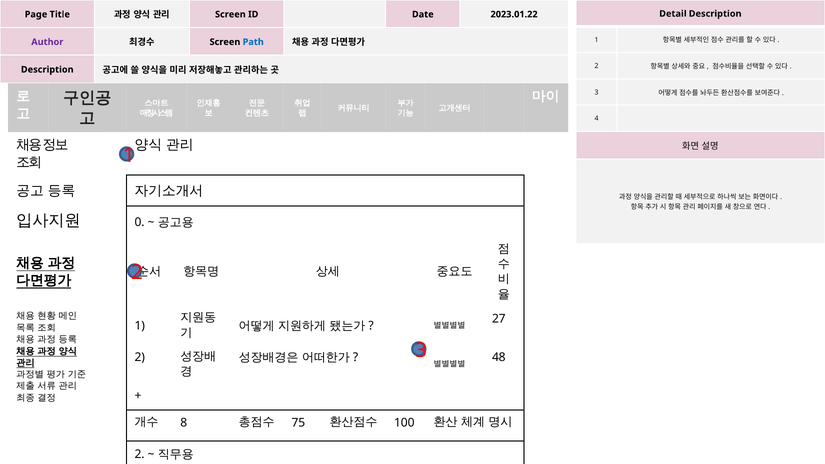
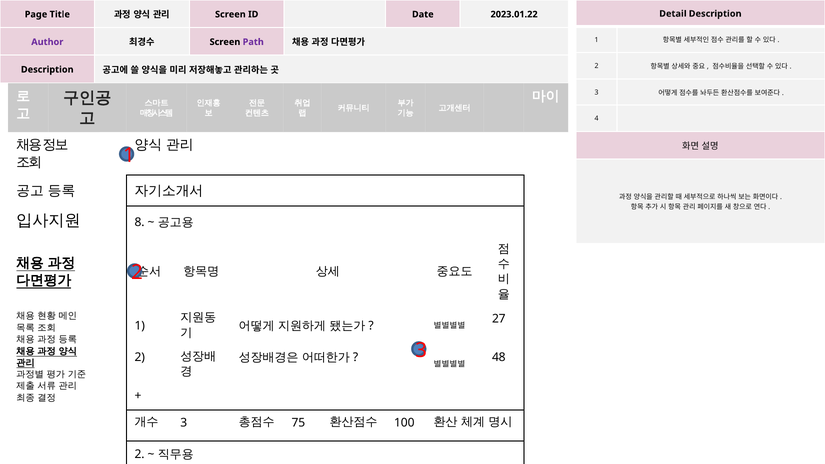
Path colour: blue -> purple (253, 42)
0: 0 -> 8 (140, 222)
8: 8 -> 3 (184, 423)
